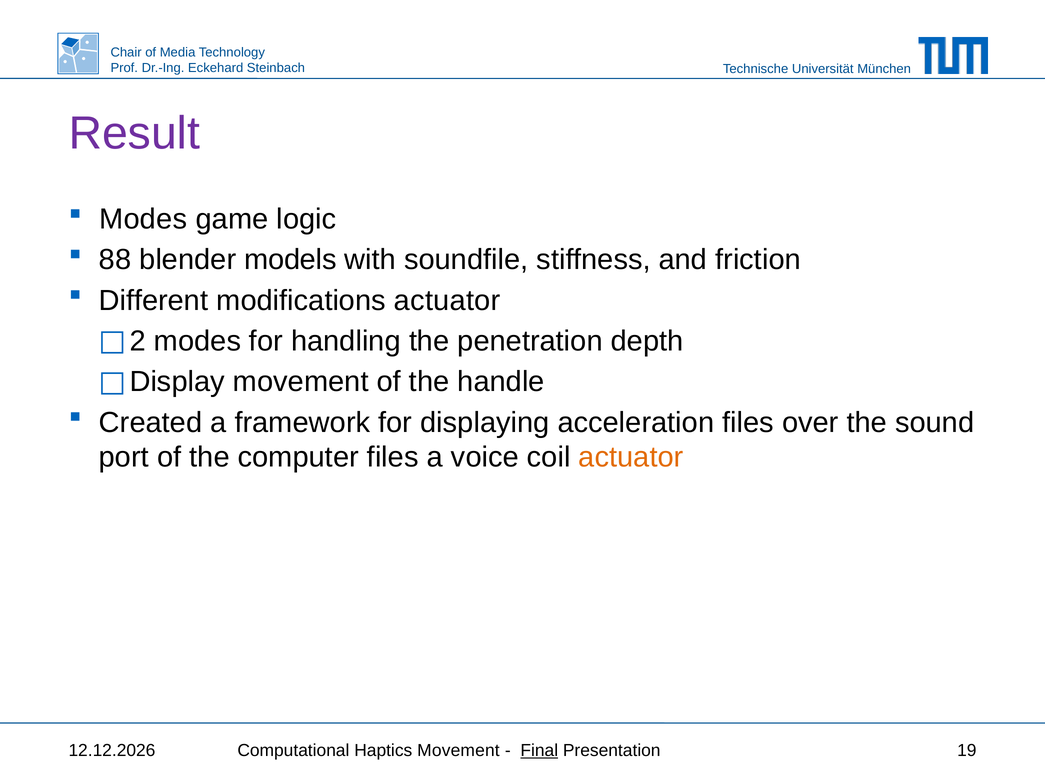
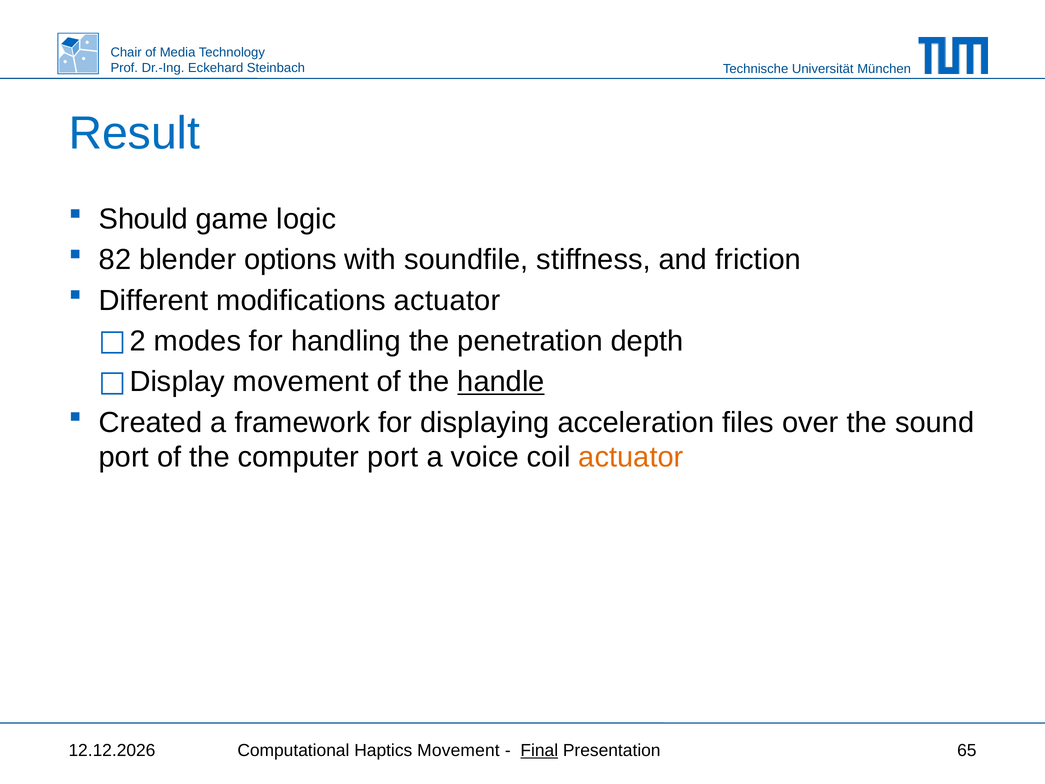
Result colour: purple -> blue (134, 133)
Modes: Modes -> Should (143, 219)
88: 88 -> 82 (115, 260)
models: models -> options (290, 260)
handle underline: none -> present (501, 382)
computer files: files -> port (393, 457)
19: 19 -> 65 (967, 750)
